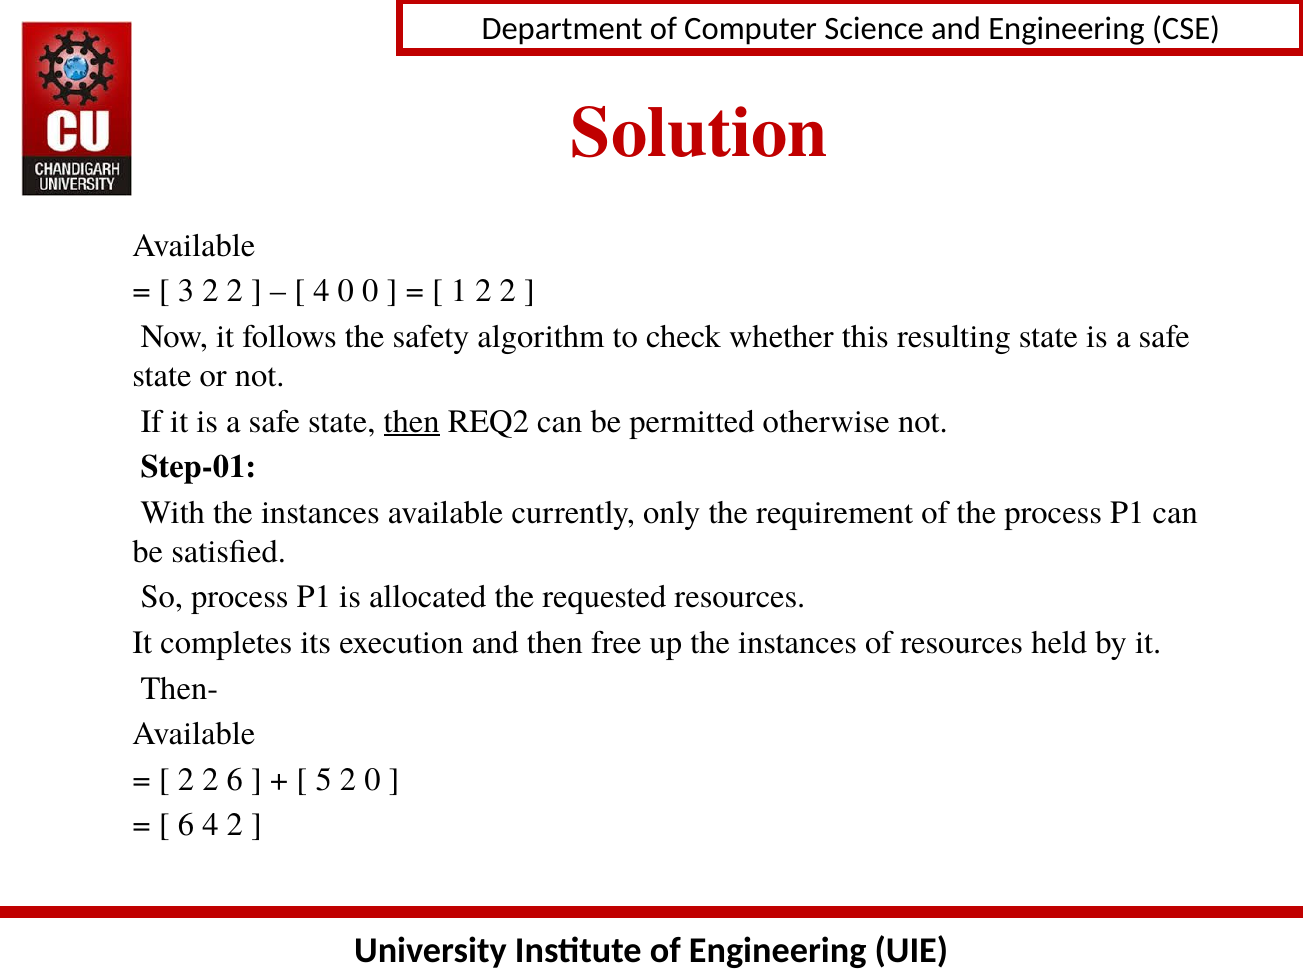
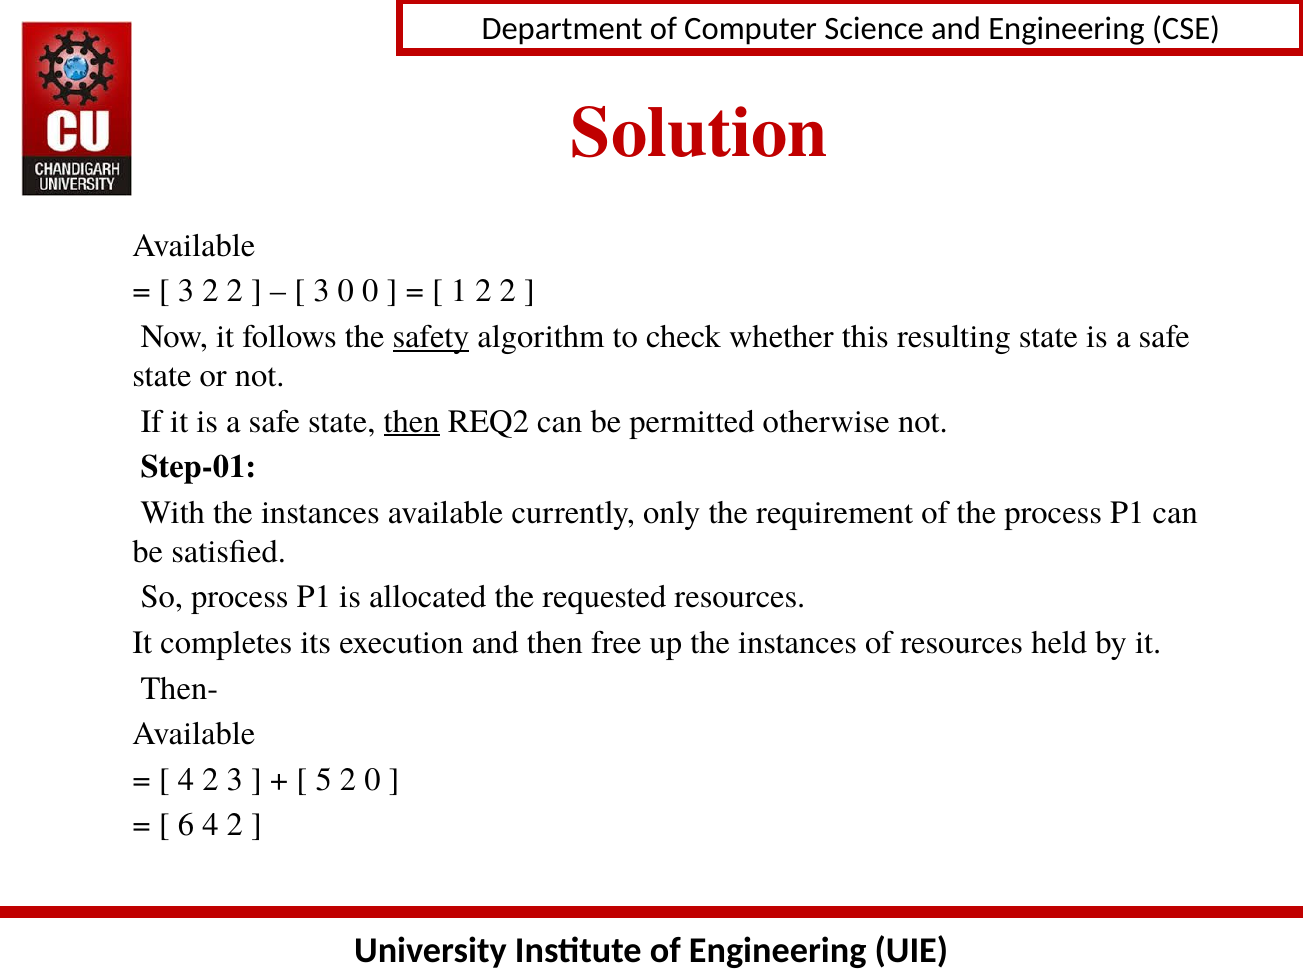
4: 4 -> 3 (322, 291)
safety underline: none -> present (431, 337)
2: 2 -> 4 (186, 780)
2 6: 6 -> 3 (235, 780)
